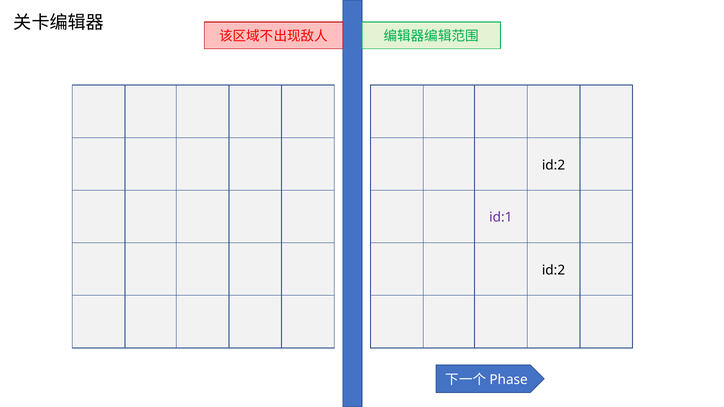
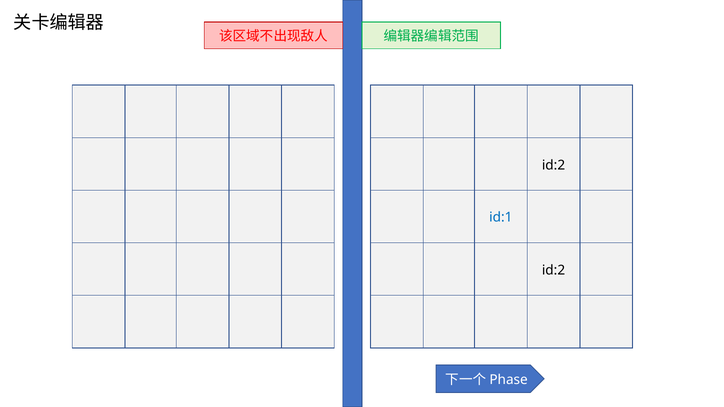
id:1 colour: purple -> blue (501, 218)
